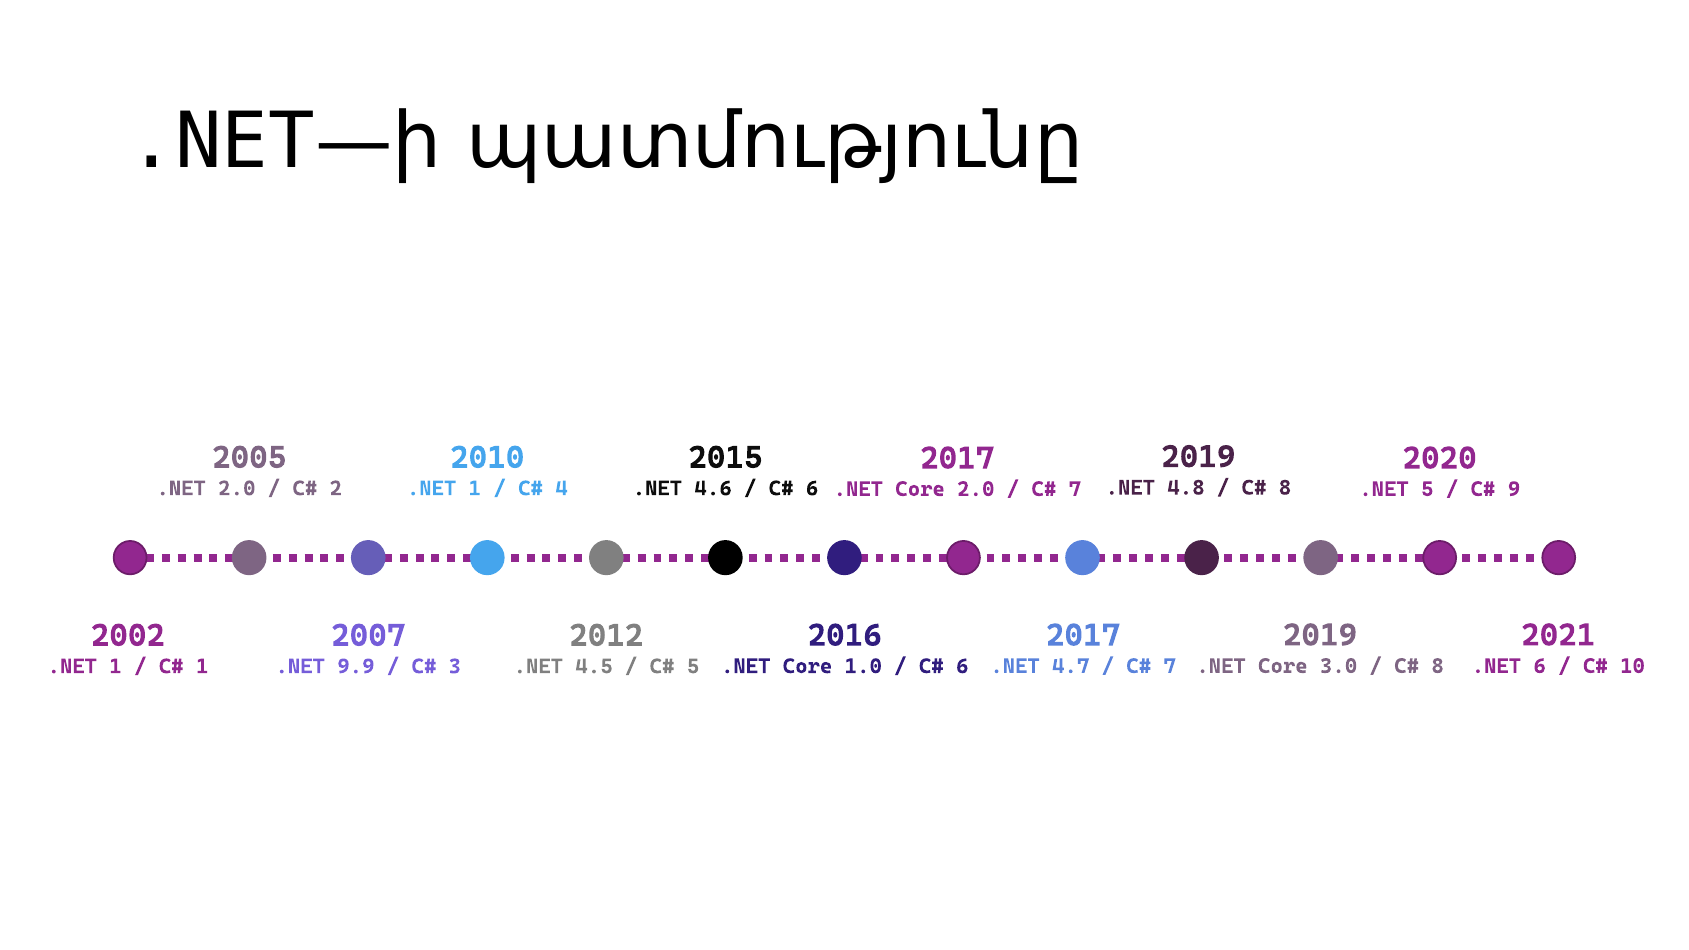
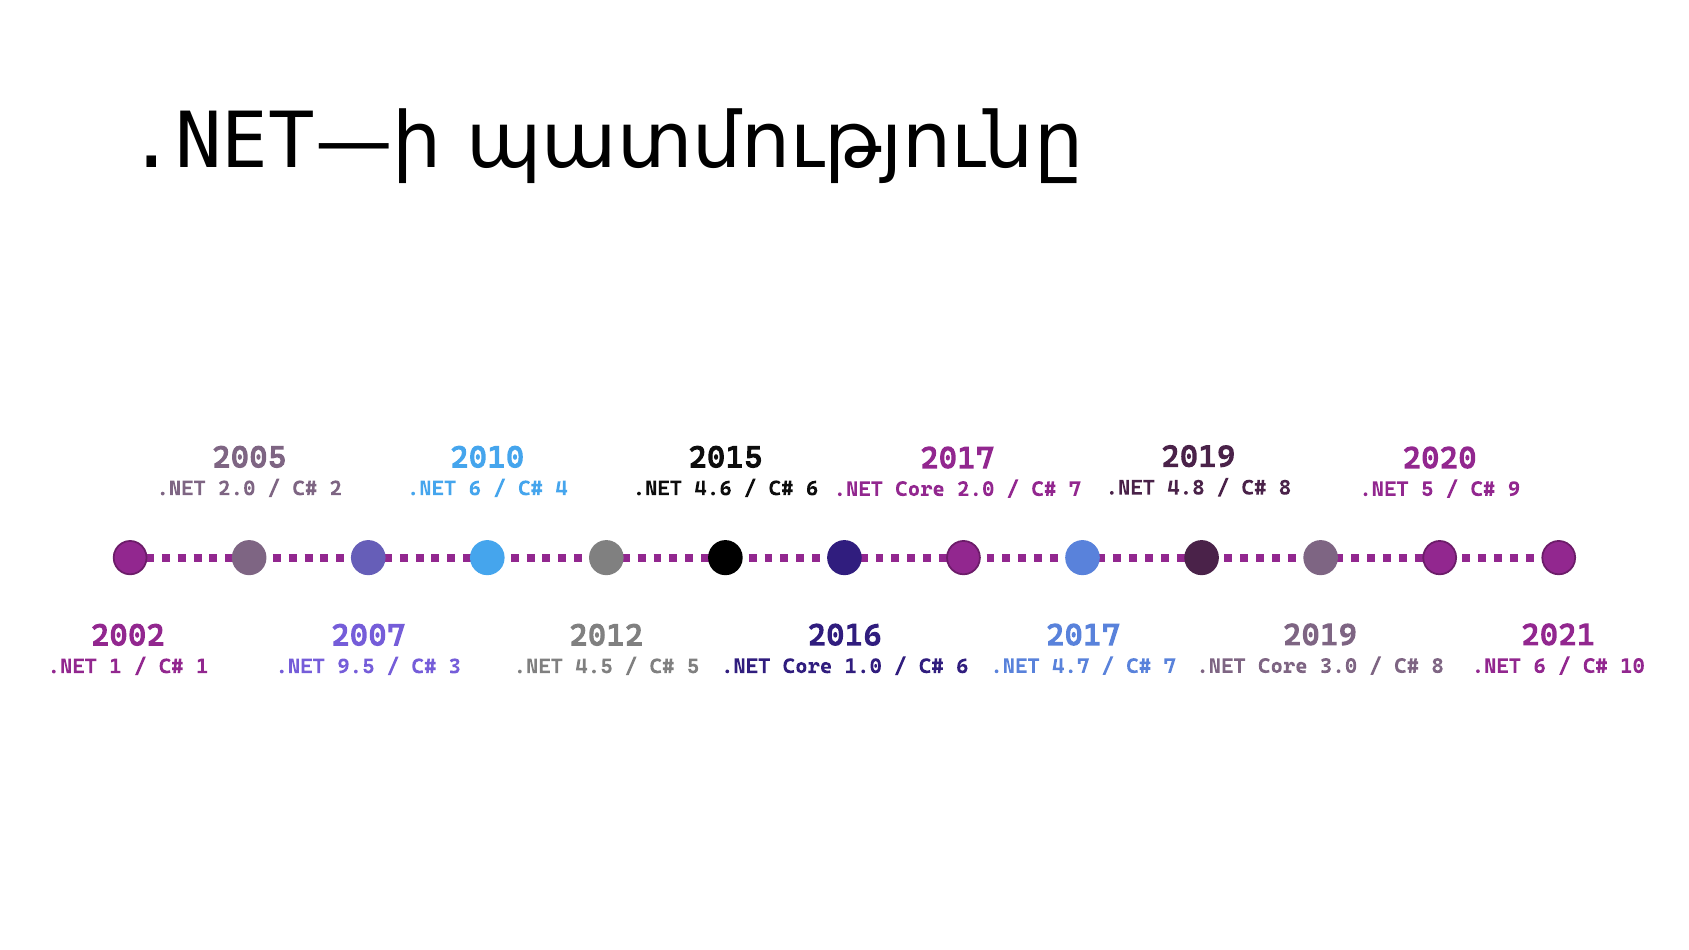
1: 1 -> 6 (475, 488)
9.9: 9.9 -> 9.5 (356, 666)
